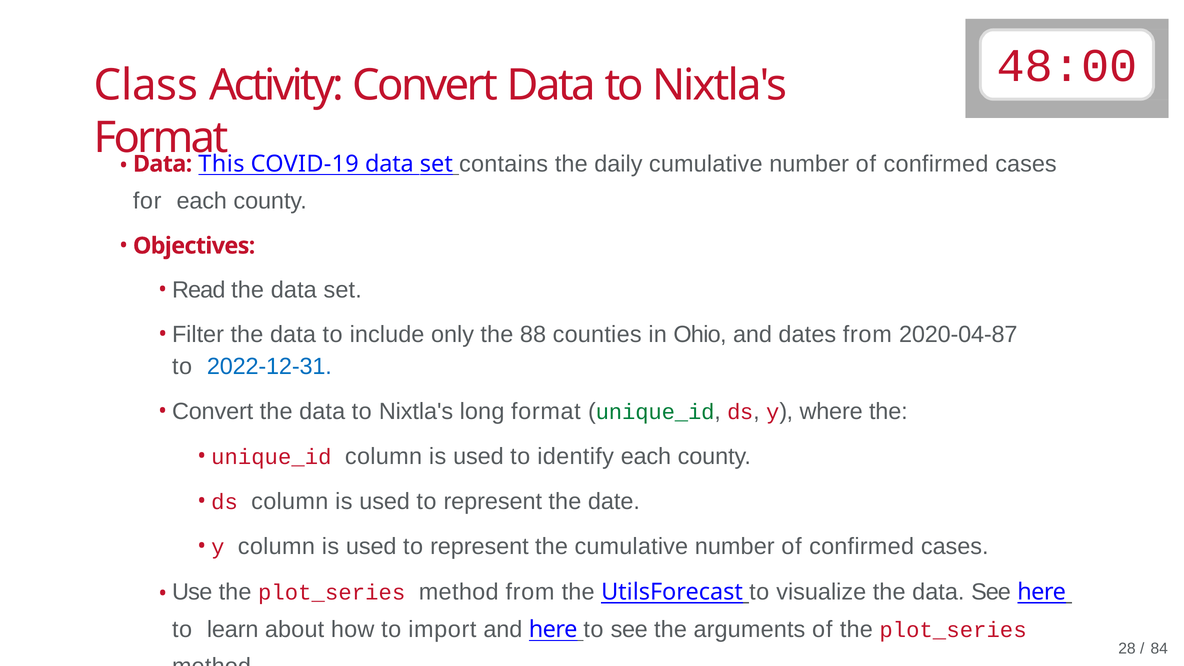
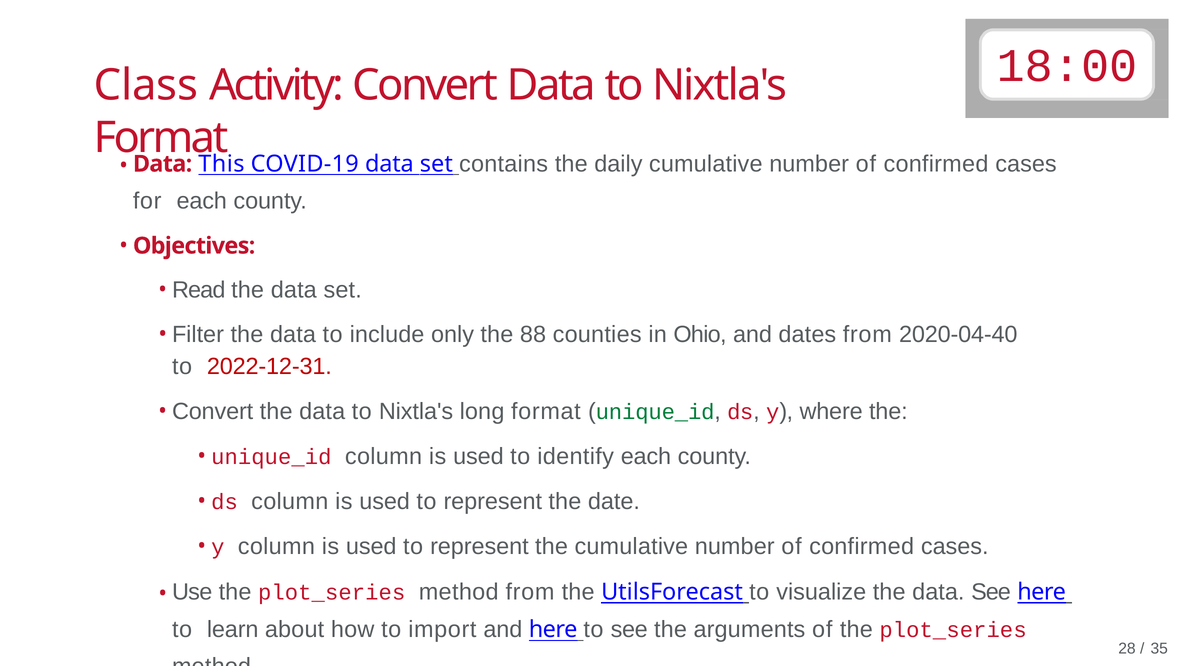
48:00: 48:00 -> 18:00 (1067, 66)
2020-04-87: 2020-04-87 -> 2020-04-40 (958, 335)
2022-12-31 colour: blue -> red (269, 367)
84: 84 -> 35 (1159, 649)
